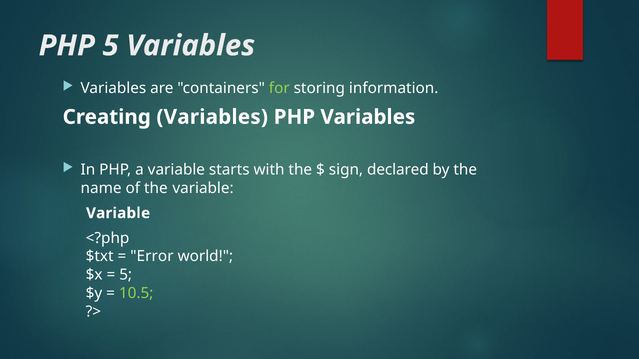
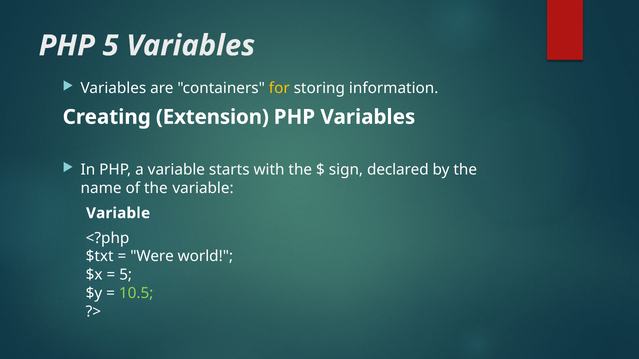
for colour: light green -> yellow (279, 89)
Creating Variables: Variables -> Extension (212, 117)
Error: Error -> Were (152, 257)
